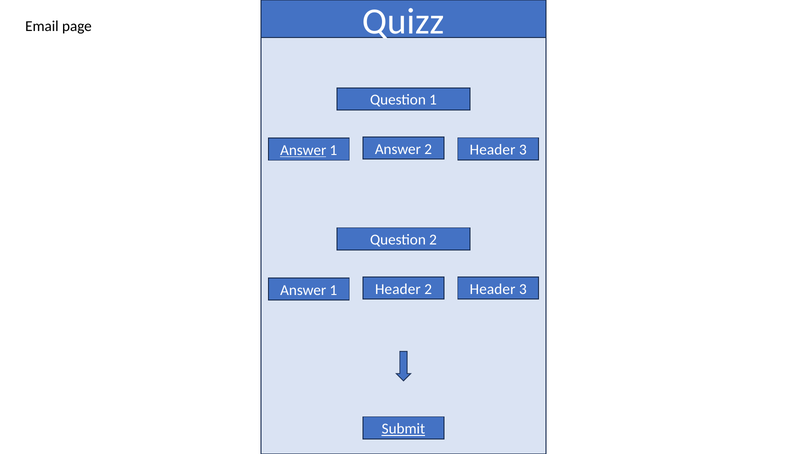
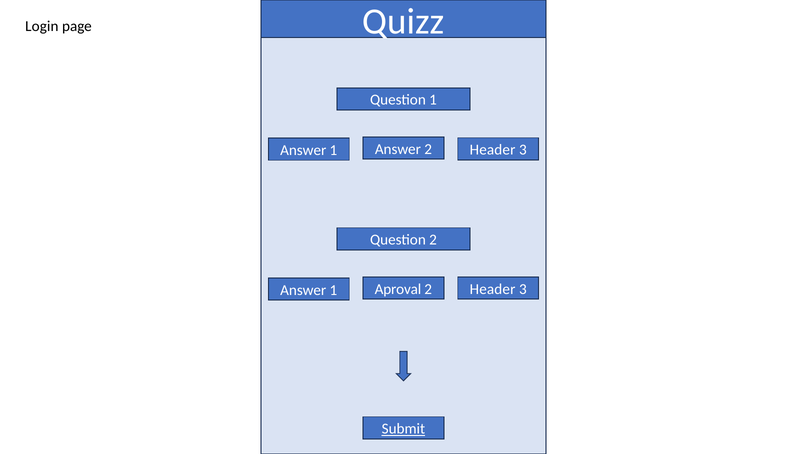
Email: Email -> Login (42, 26)
Answer underline: present -> none (303, 150)
Header: Header -> Aproval (398, 289)
